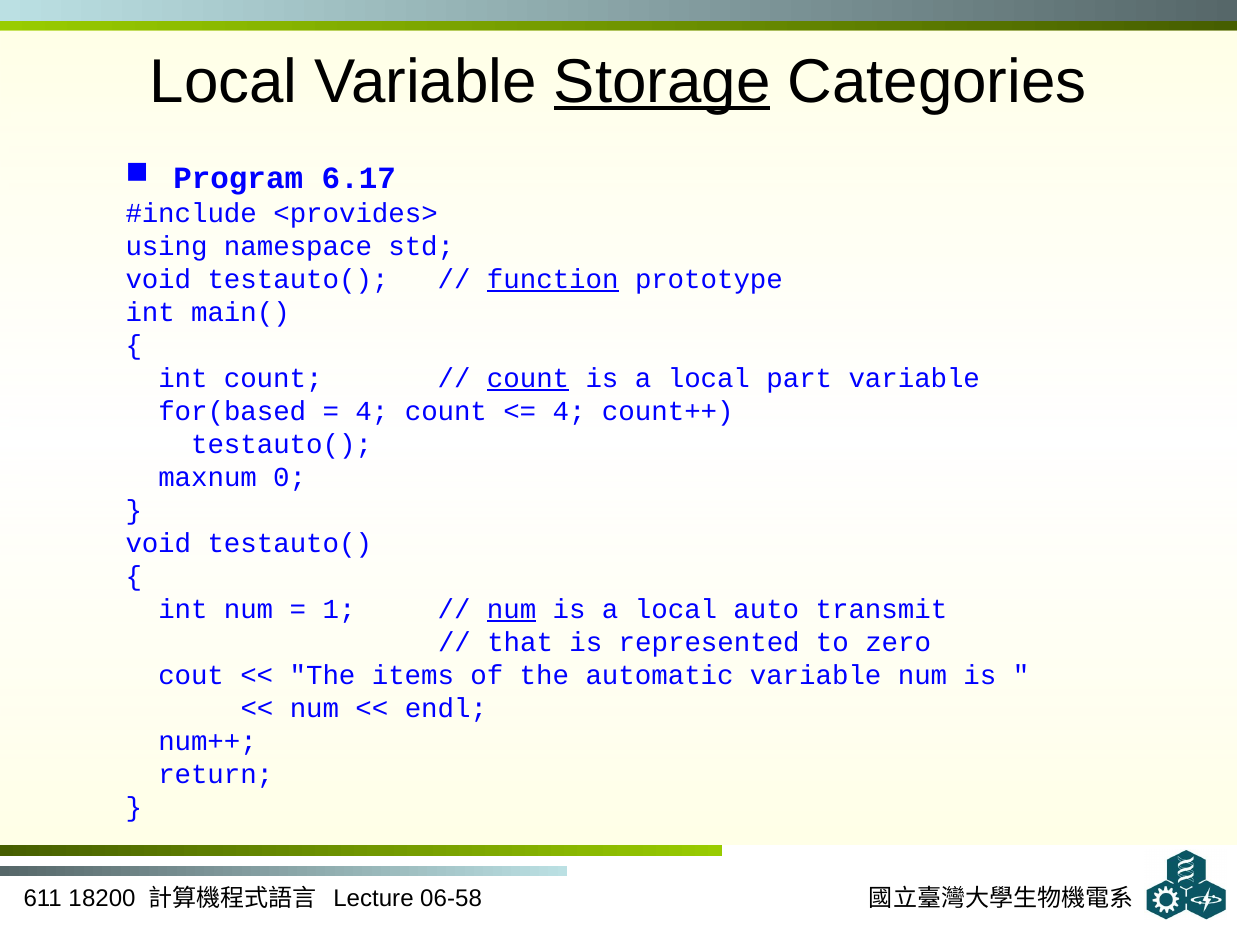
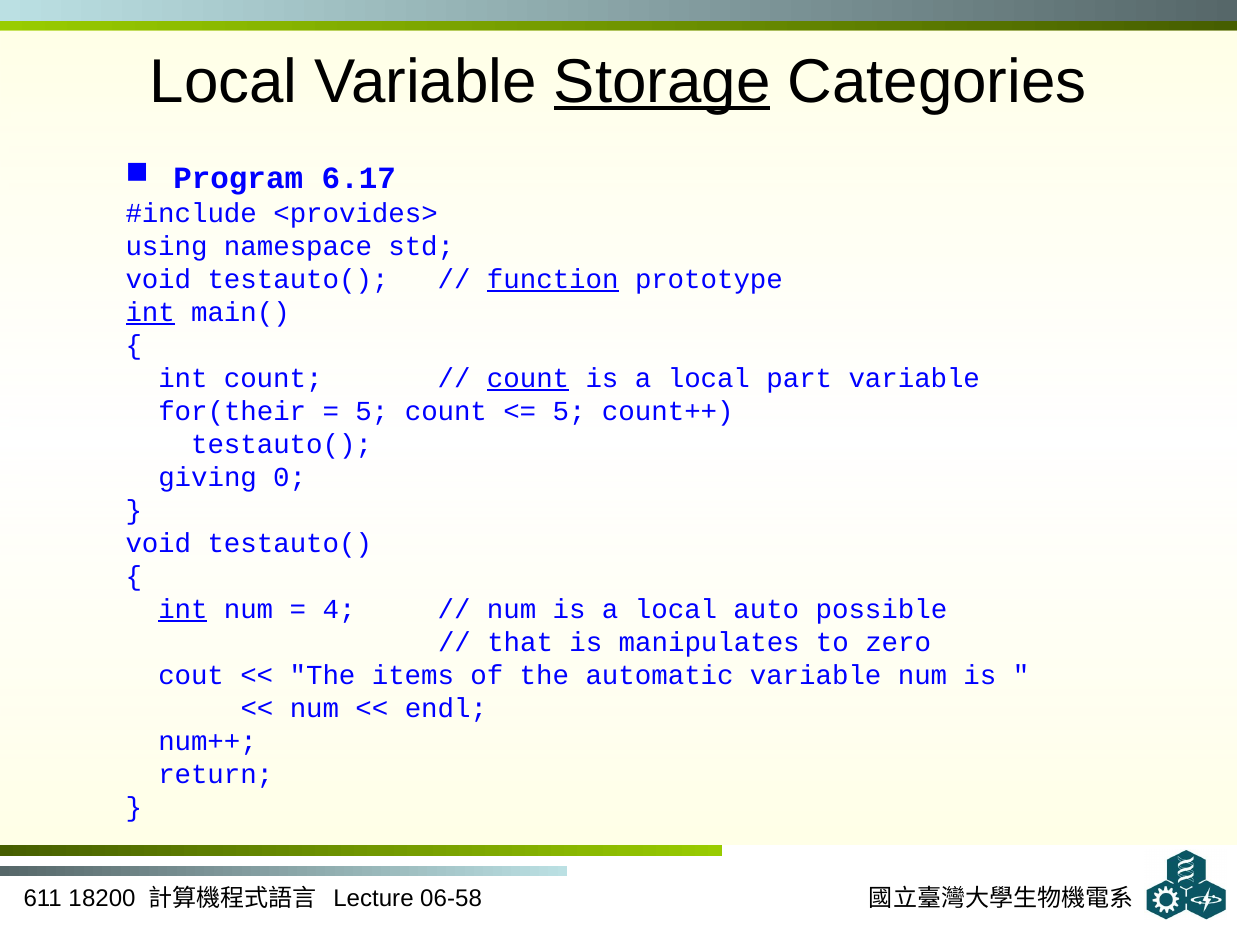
int underline: none -> present (150, 312)
for(based: for(based -> for(their (232, 411)
4: 4 -> 5 (372, 411)
4: 4 -> 5 (569, 411)
maxnum: maxnum -> giving (208, 477)
int underline: none -> present (183, 609)
1: 1 -> 4 (339, 609)
num underline: present -> none (512, 609)
transmit: transmit -> possible (881, 609)
represented: represented -> manipulates (709, 642)
